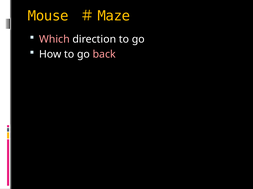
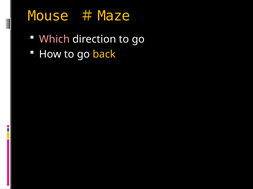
back colour: pink -> yellow (104, 55)
